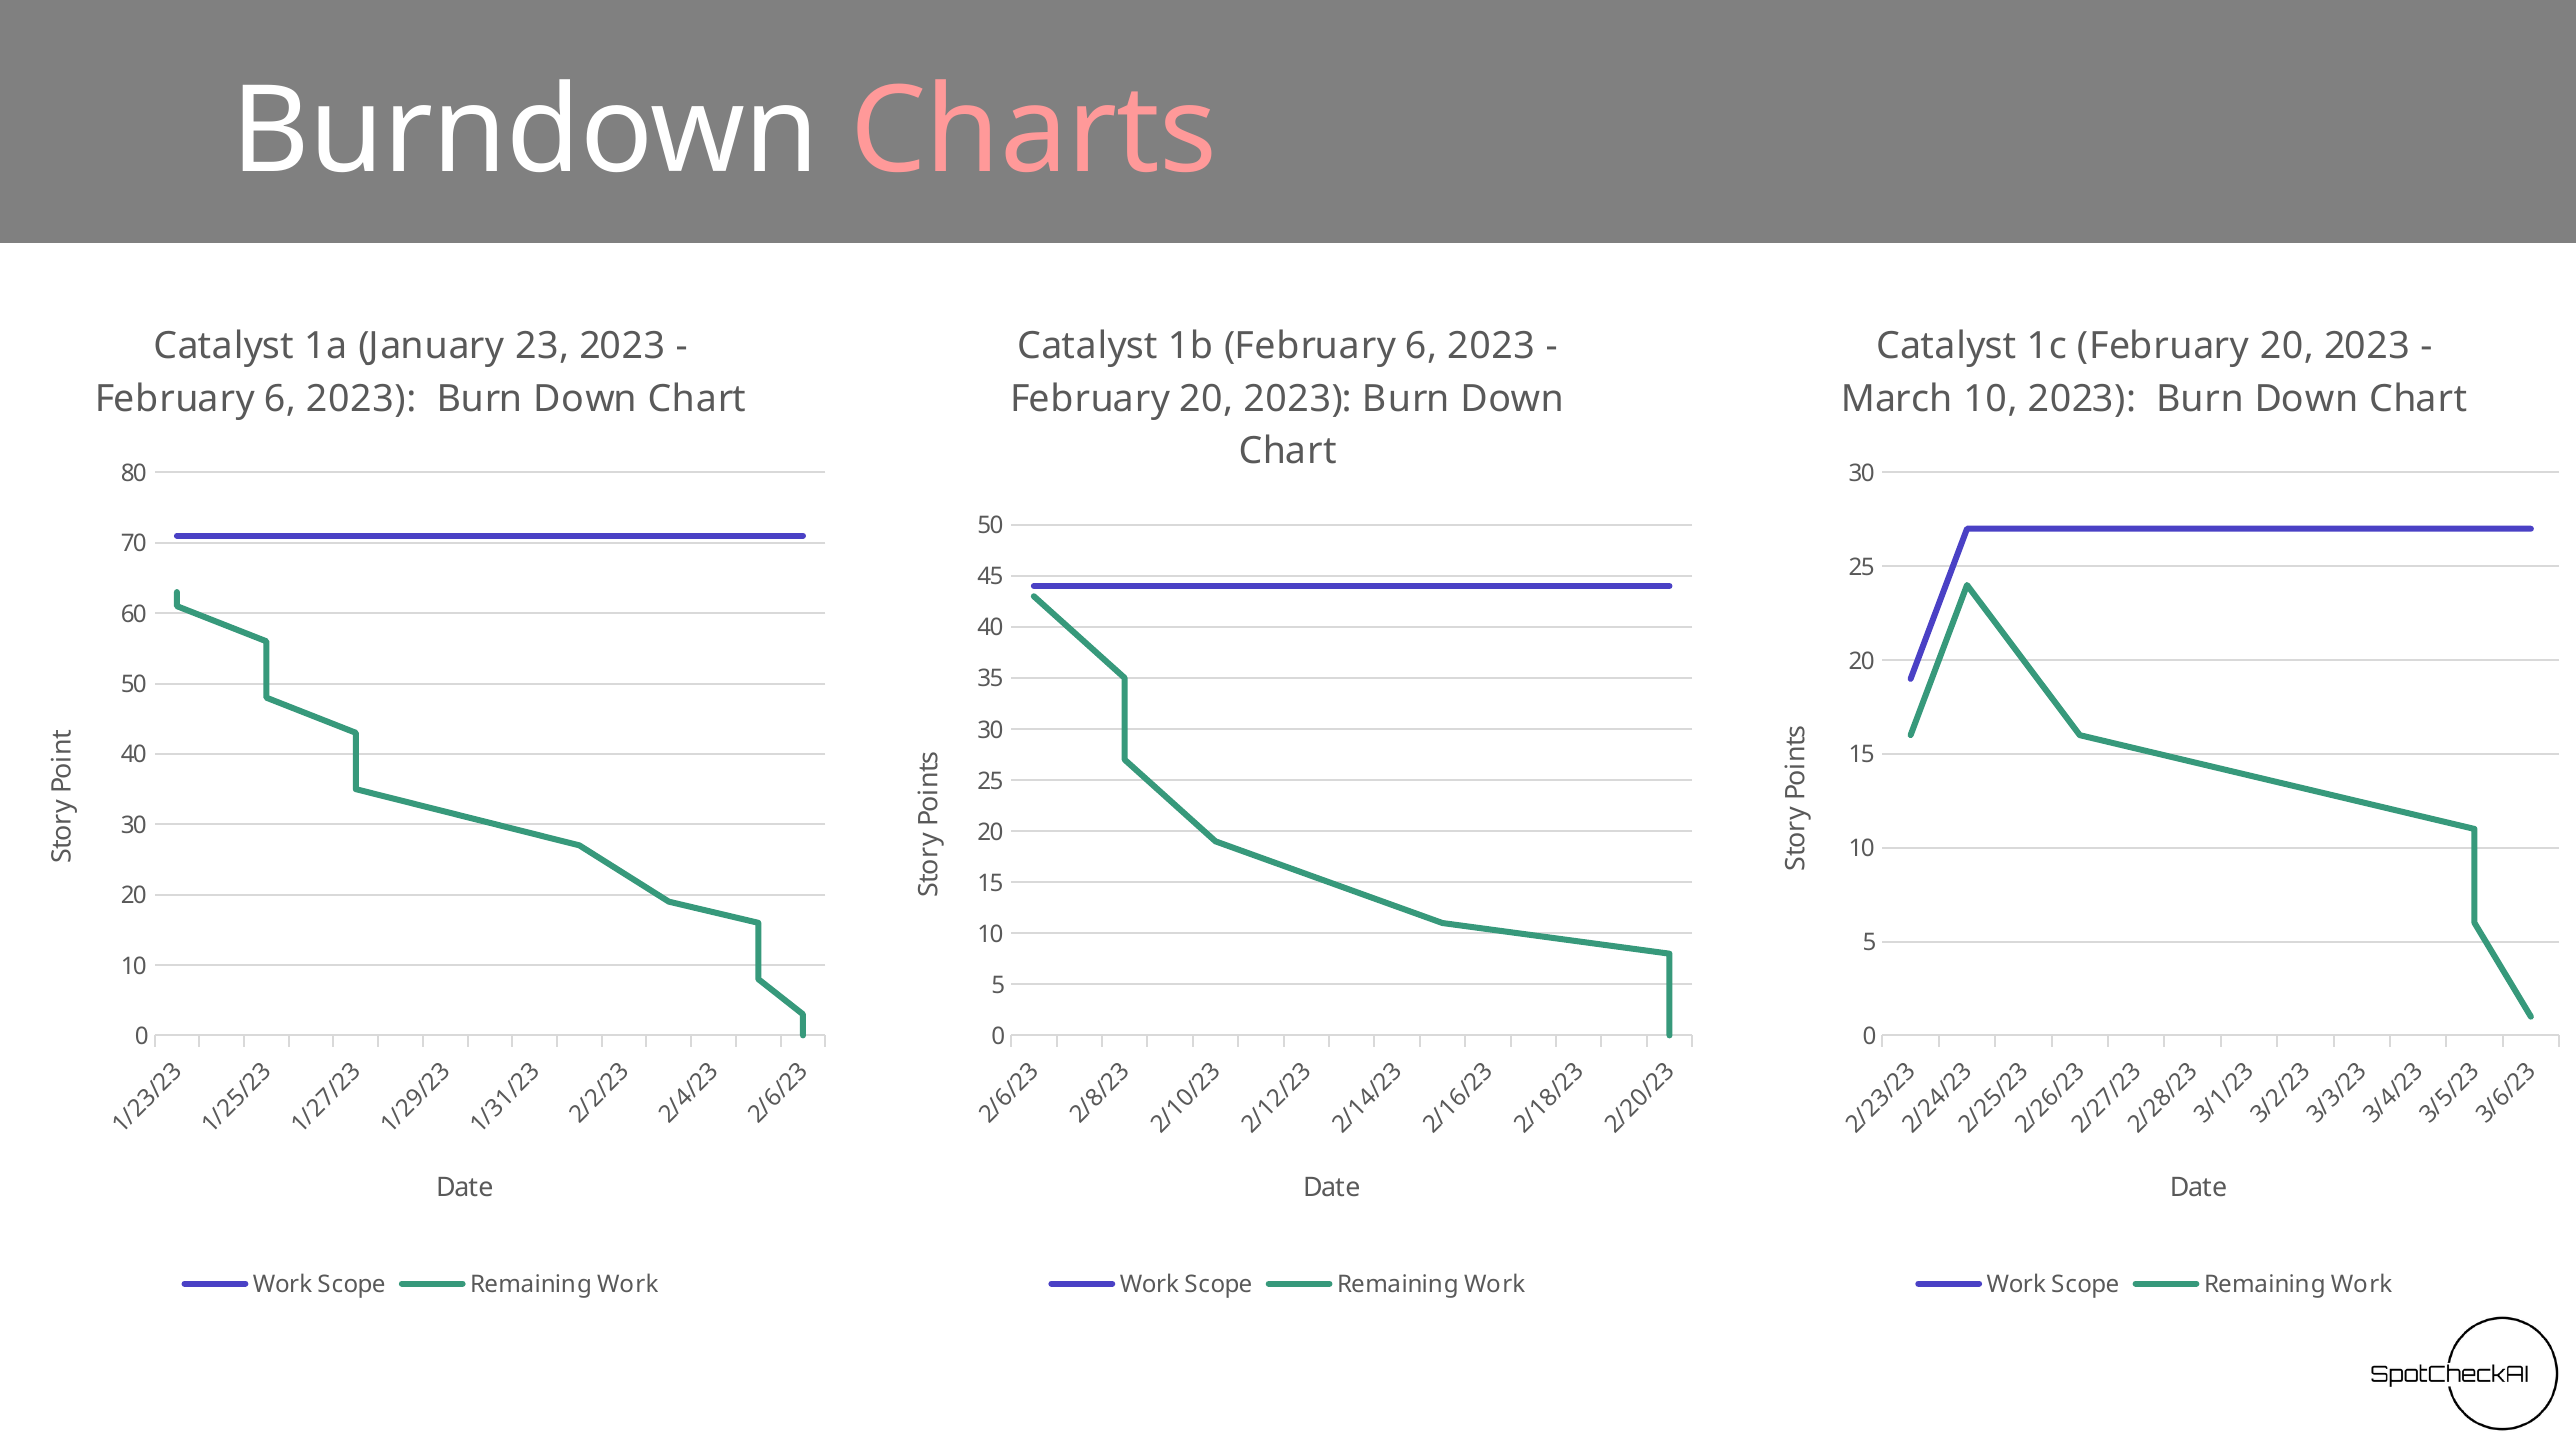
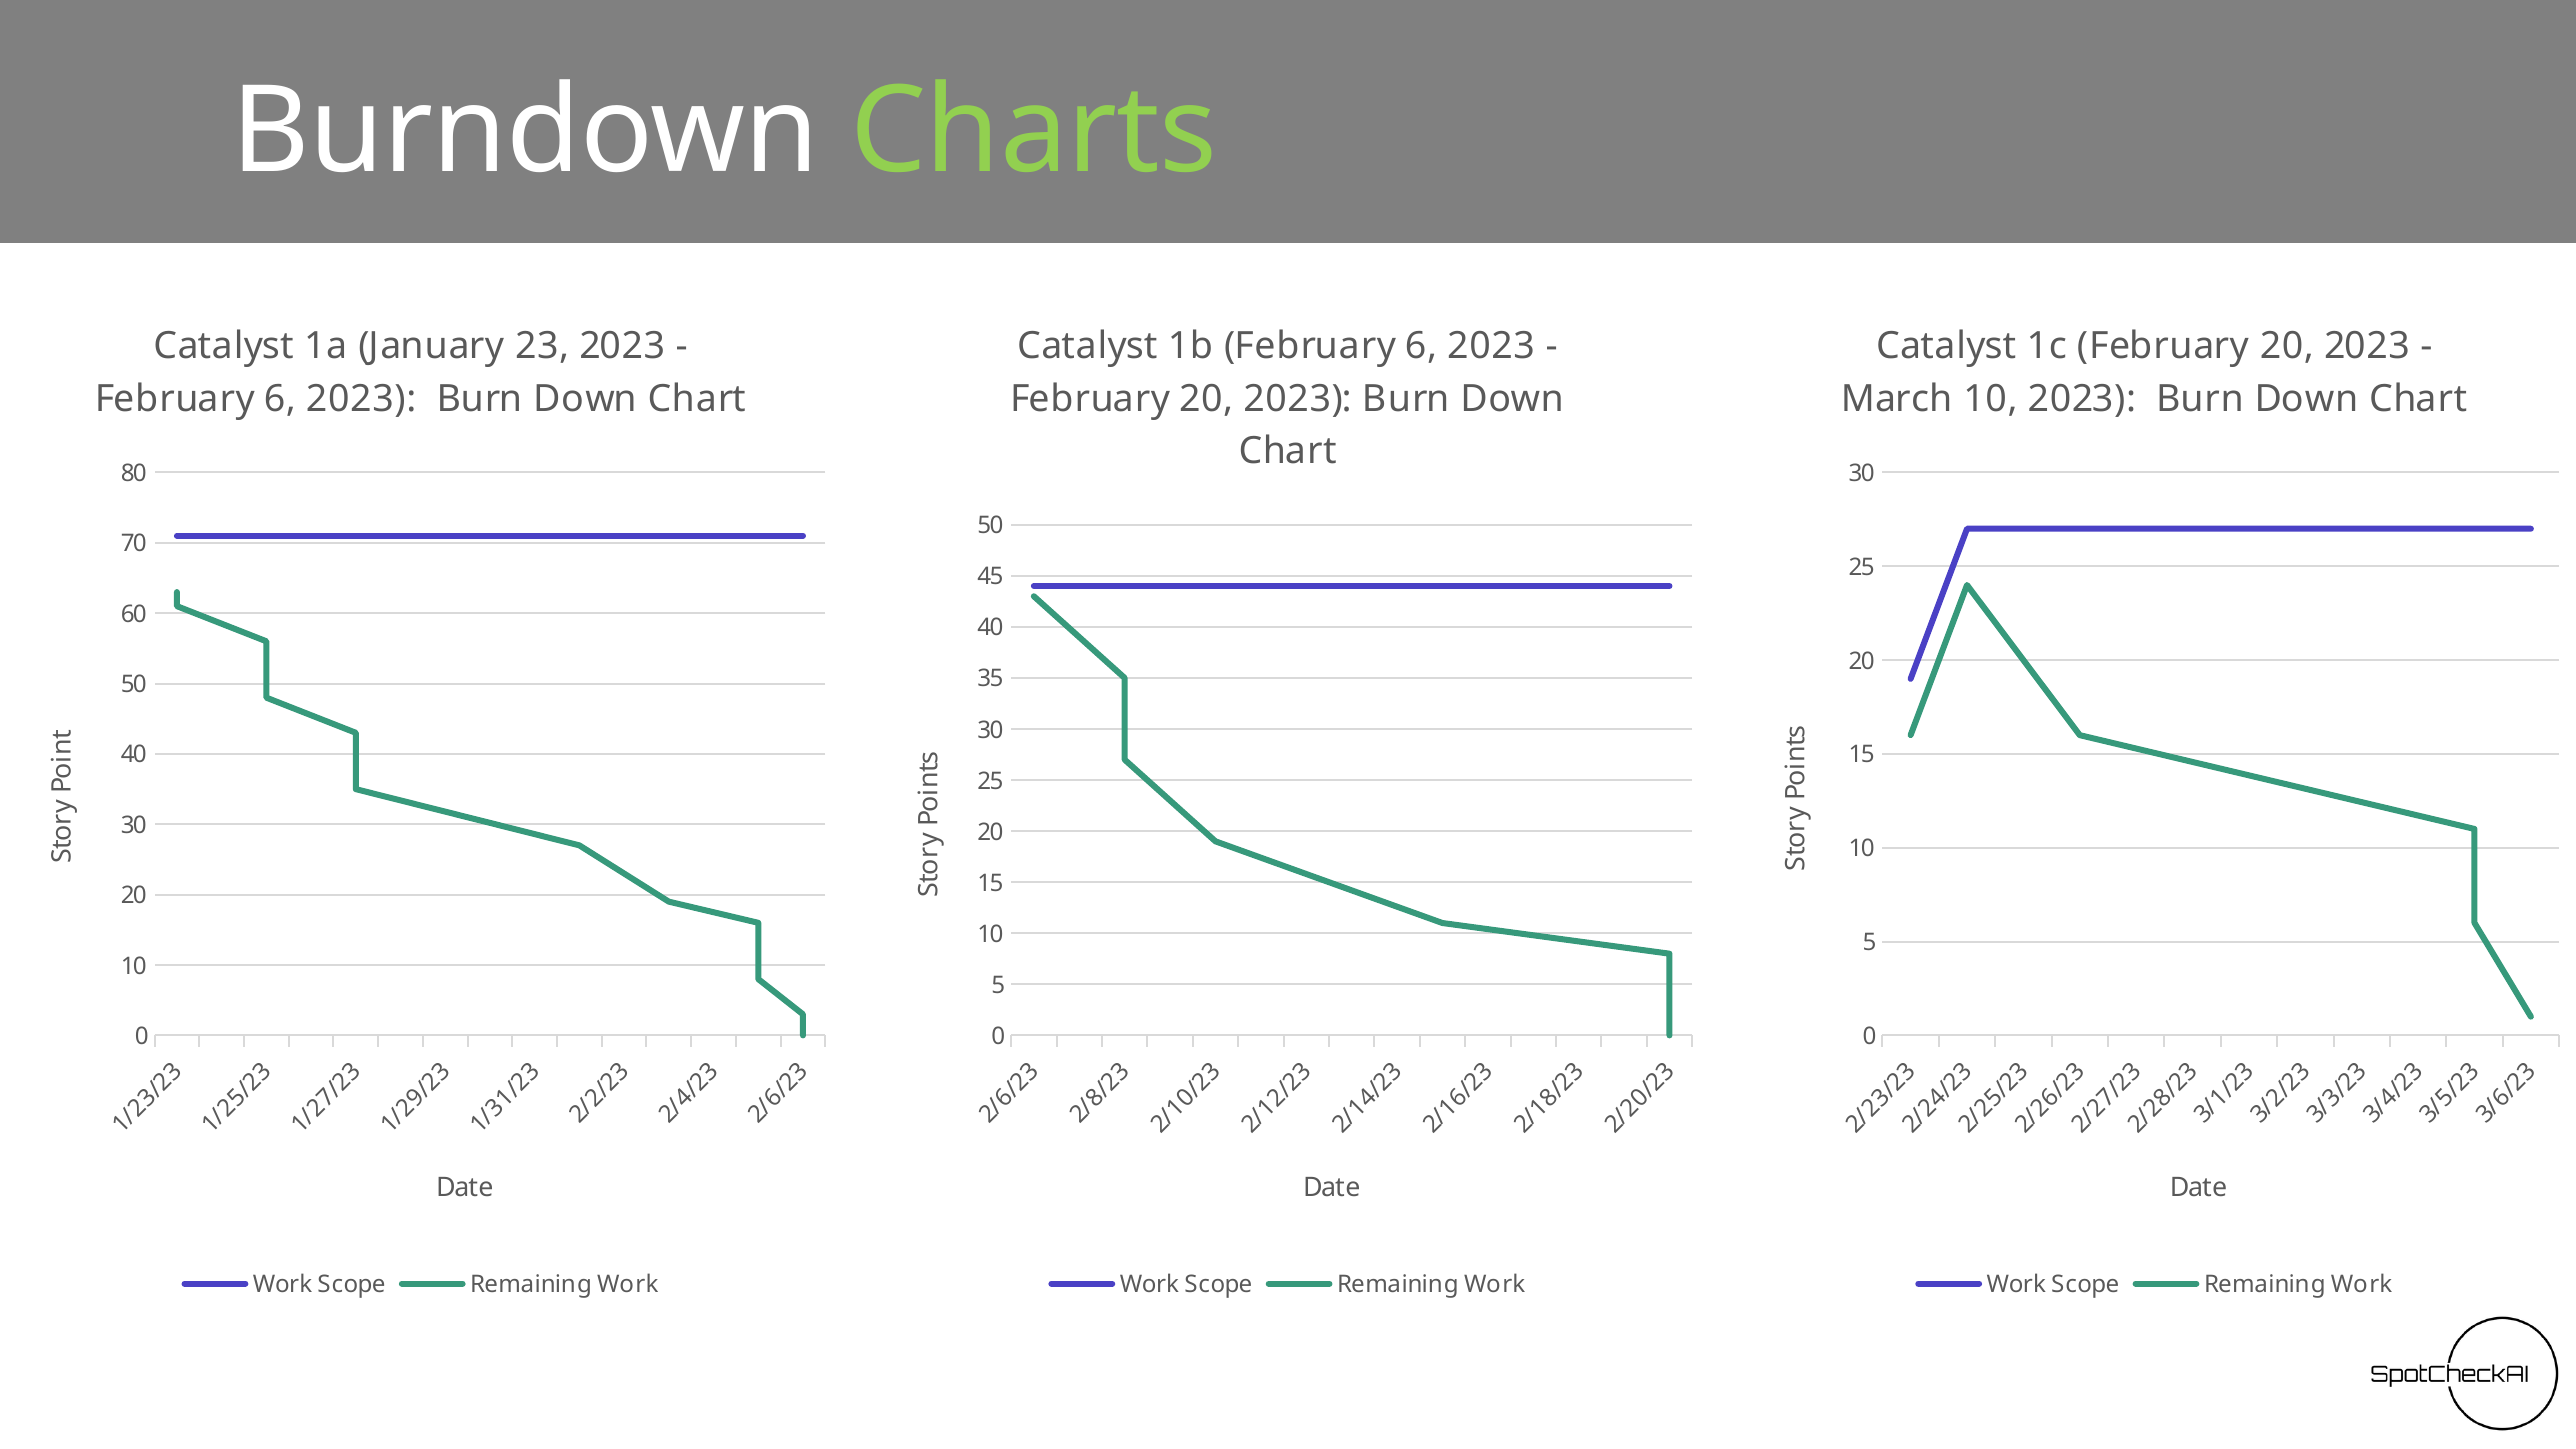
Charts colour: pink -> light green (1034, 132)
